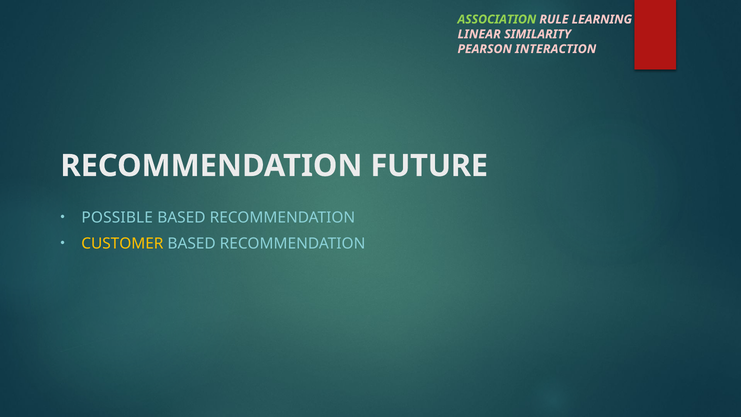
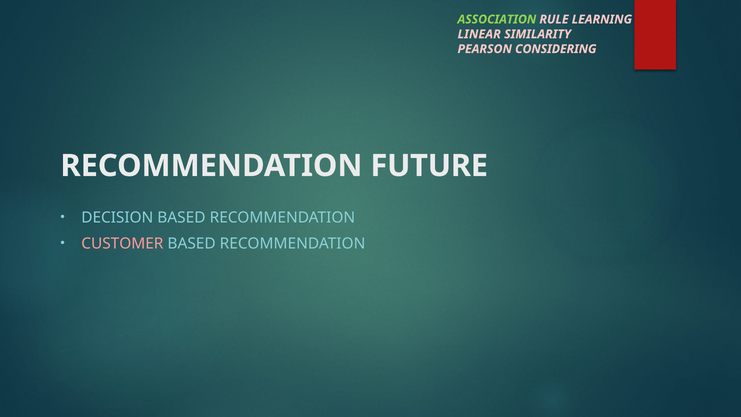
INTERACTION: INTERACTION -> CONSIDERING (556, 49)
POSSIBLE: POSSIBLE -> DECISION (117, 217)
CUSTOMER colour: yellow -> pink (122, 244)
